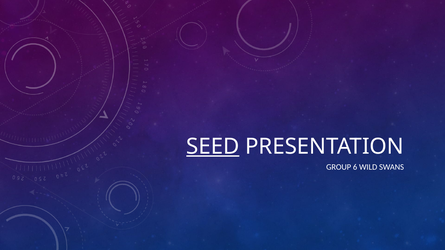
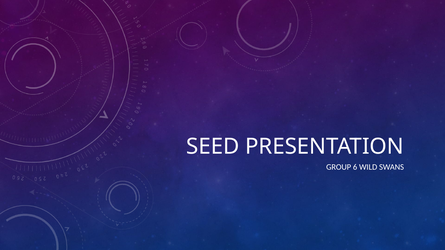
SEED underline: present -> none (213, 147)
